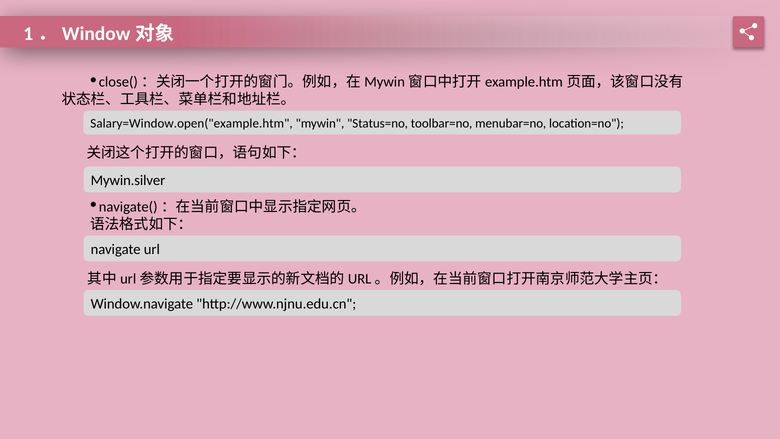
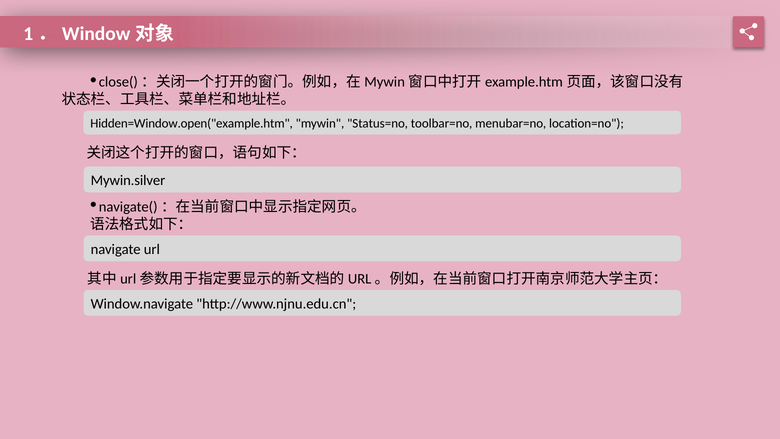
Salary=Window.open("example.htm: Salary=Window.open("example.htm -> Hidden=Window.open("example.htm (192, 123)
